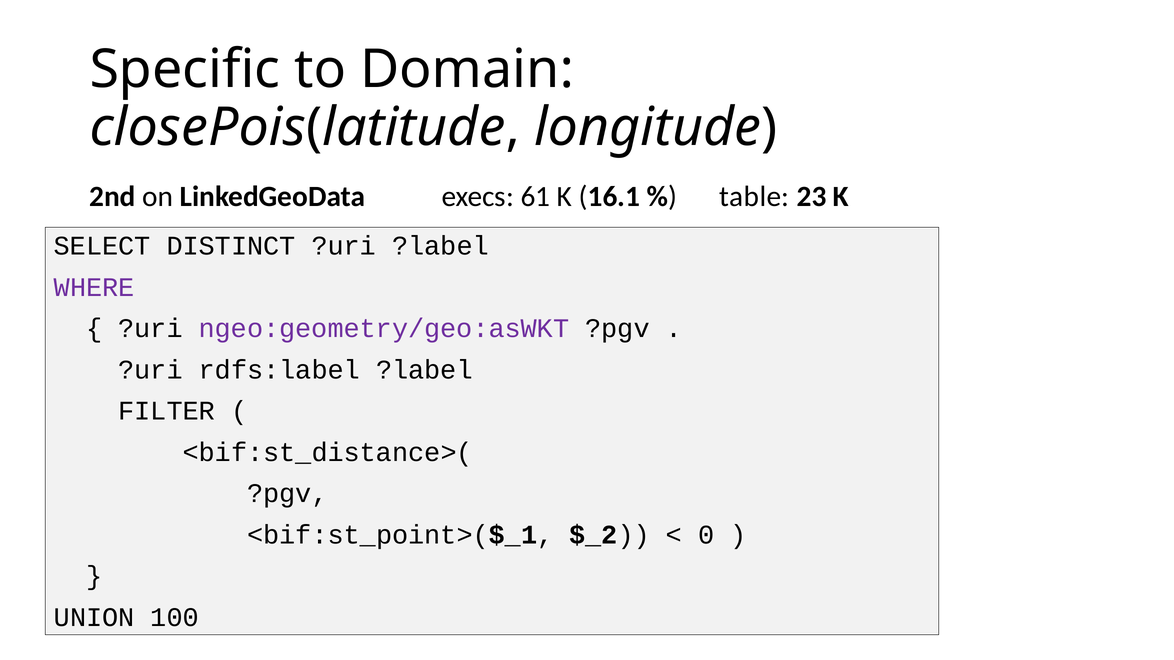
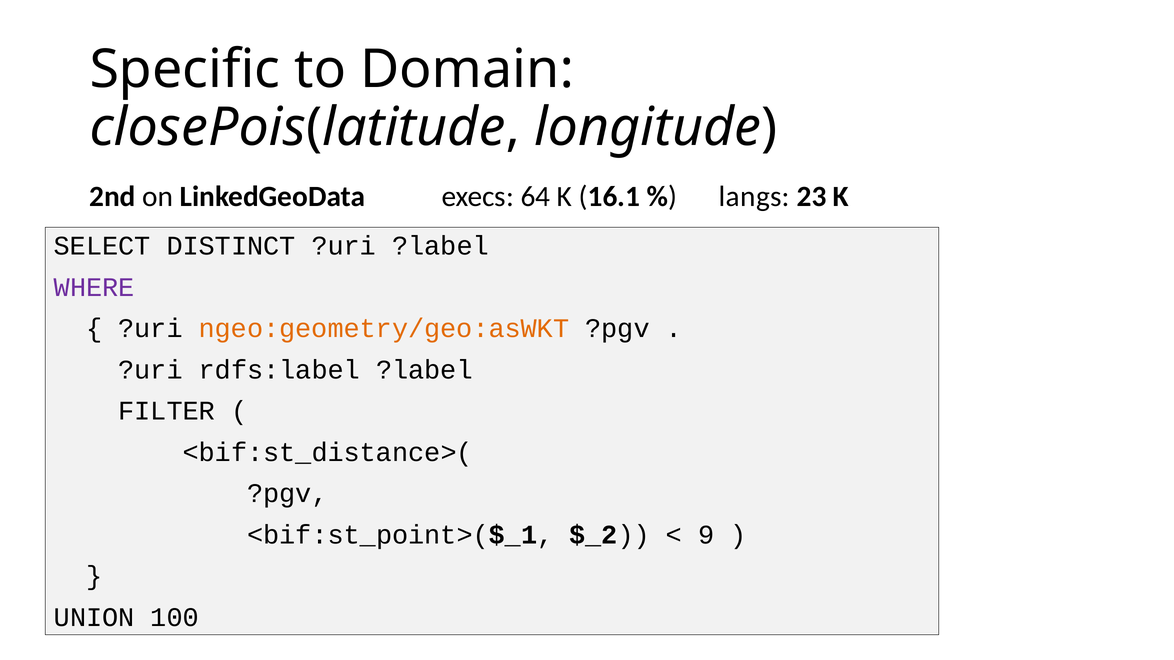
61: 61 -> 64 (535, 197)
table: table -> langs (754, 197)
ngeo:geometry/geo:asWKT colour: purple -> orange (384, 329)
0: 0 -> 9 (706, 535)
